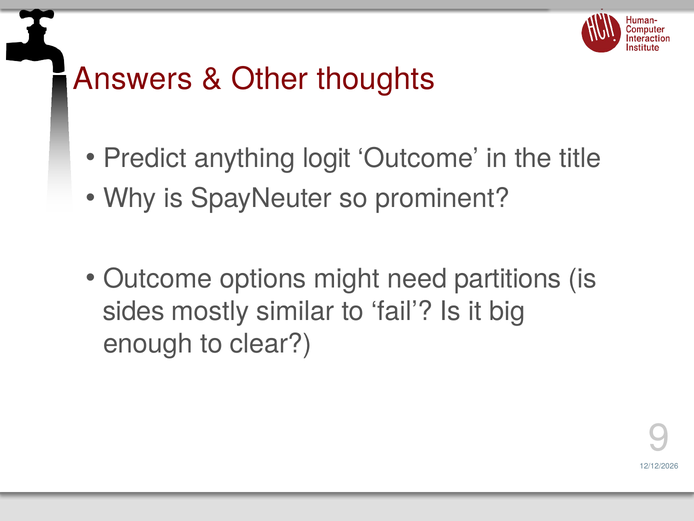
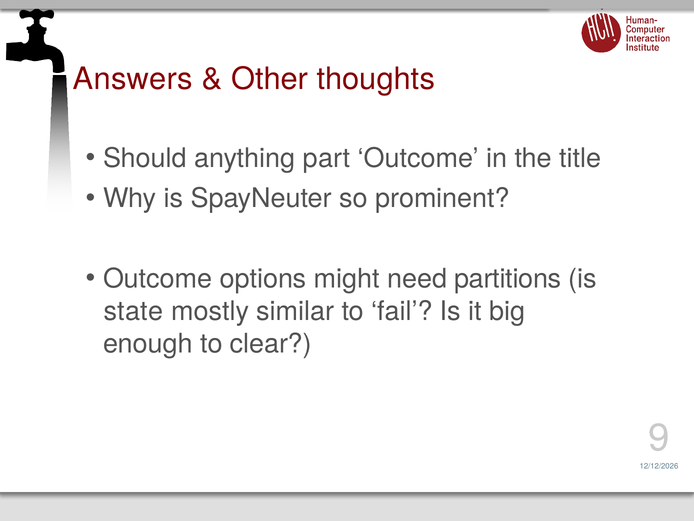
Predict: Predict -> Should (145, 158)
logit: logit -> part (326, 158)
sides: sides -> state (133, 311)
